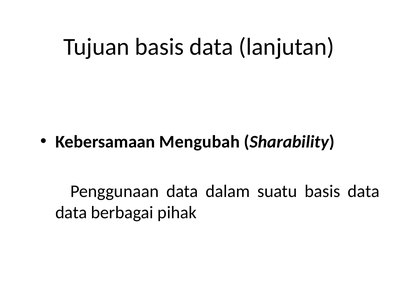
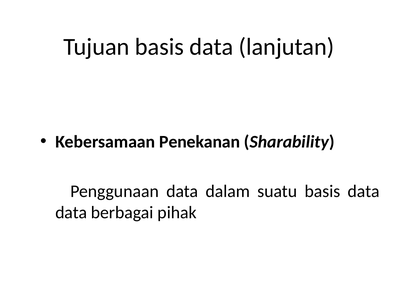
Mengubah: Mengubah -> Penekanan (200, 141)
